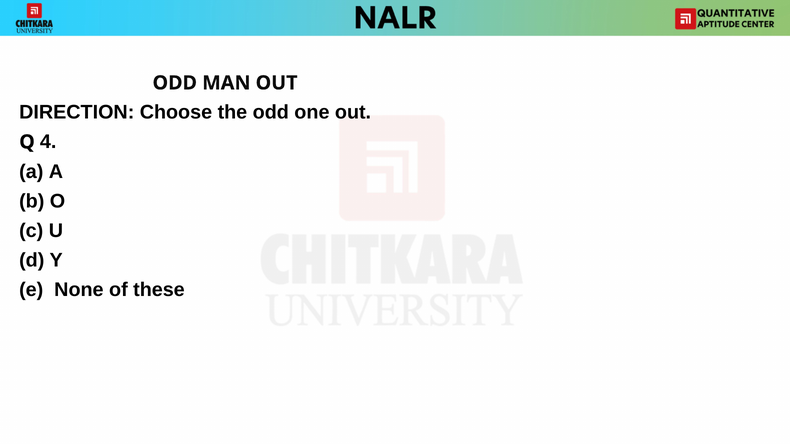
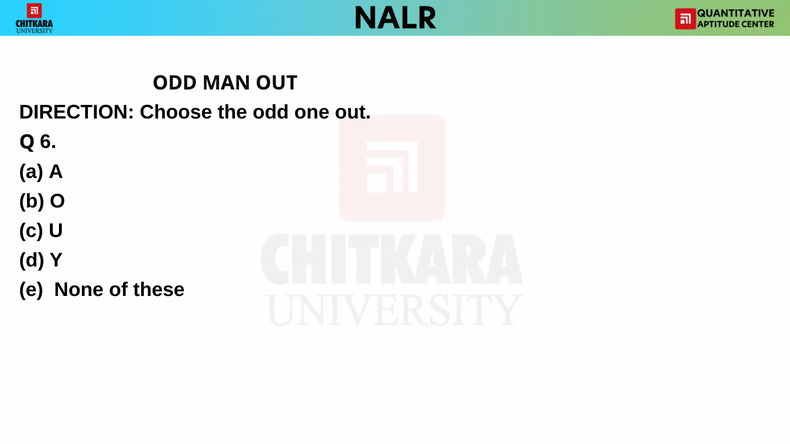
4: 4 -> 6 (48, 142)
